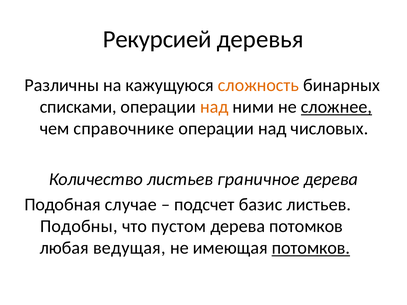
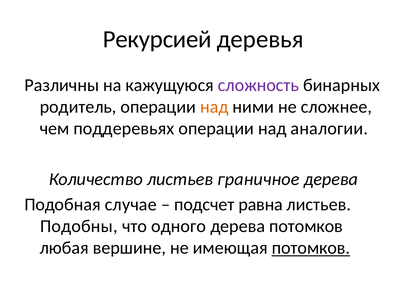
сложность colour: orange -> purple (259, 85)
списками: списками -> родитель (78, 107)
сложнее underline: present -> none (336, 107)
справочнике: справочнике -> поддеревьях (124, 129)
числовых: числовых -> аналогии (329, 129)
базис: базис -> равна (261, 205)
пустом: пустом -> одного (179, 227)
ведущая: ведущая -> вершине (129, 248)
